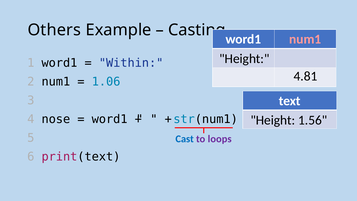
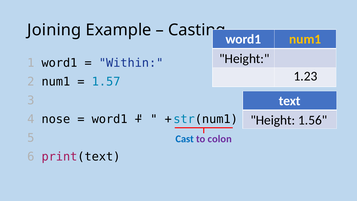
Others: Others -> Joining (54, 30)
num1 colour: pink -> yellow (305, 39)
4.81: 4.81 -> 1.23 (306, 76)
1.06: 1.06 -> 1.57 (106, 82)
loops: loops -> colon (220, 139)
